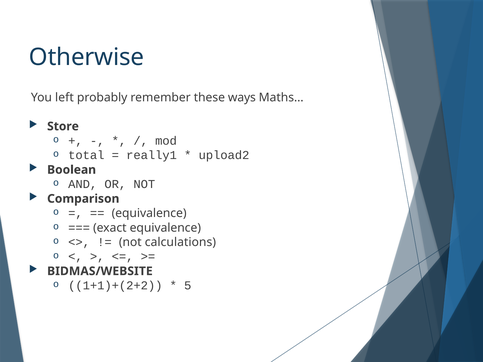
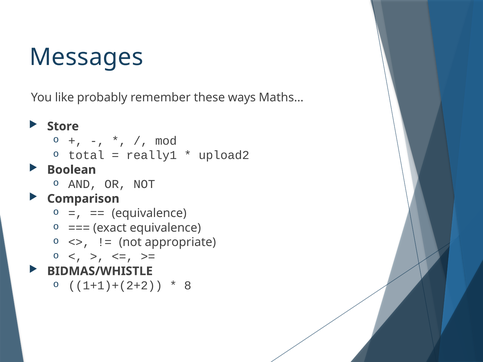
Otherwise: Otherwise -> Messages (86, 57)
left: left -> like (65, 97)
calculations: calculations -> appropriate (180, 242)
BIDMAS/WEBSITE: BIDMAS/WEBSITE -> BIDMAS/WHISTLE (100, 271)
5: 5 -> 8 (188, 286)
